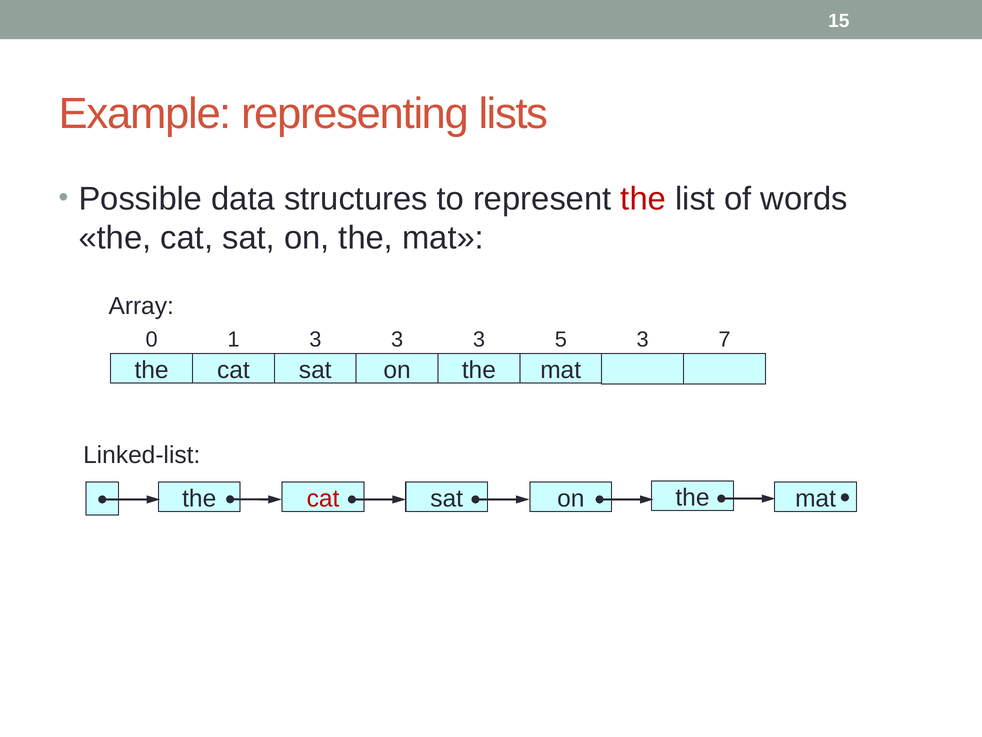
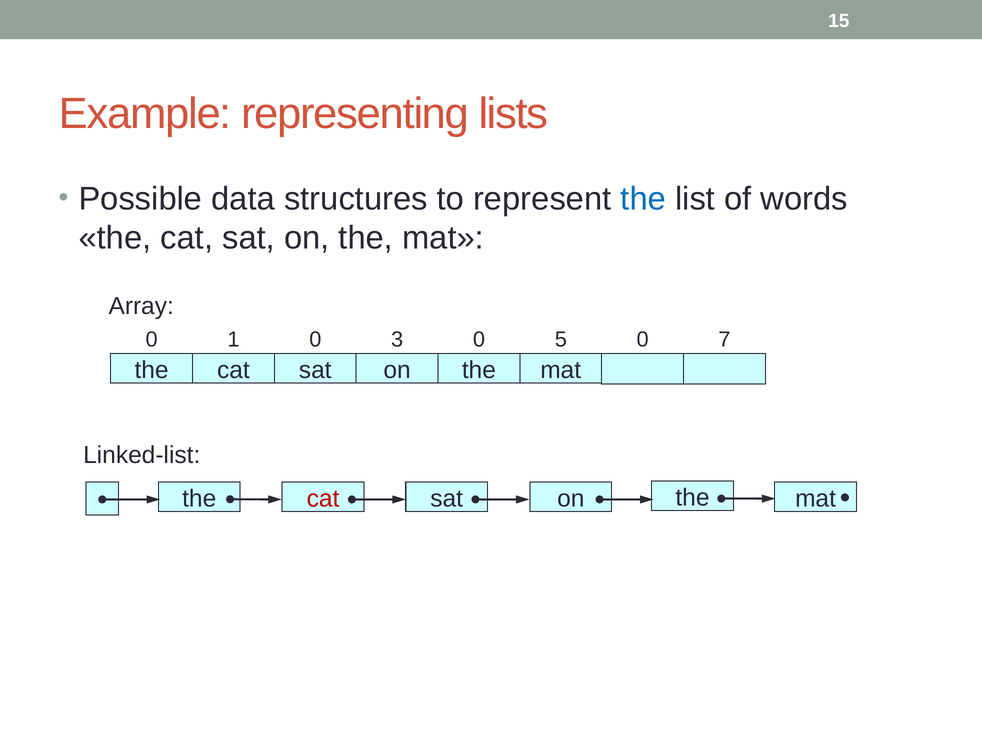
the colour: red -> blue (643, 199)
1 3: 3 -> 0 (315, 339)
3: 3 -> 0 (479, 339)
5 3: 3 -> 0 (643, 339)
